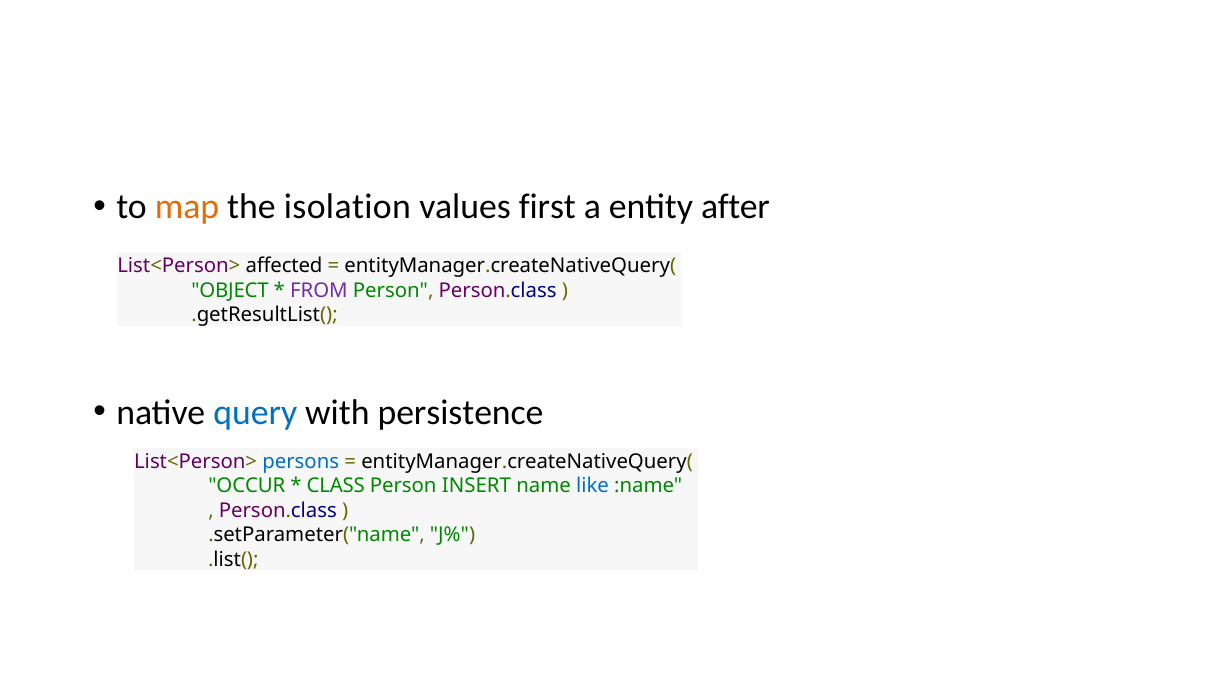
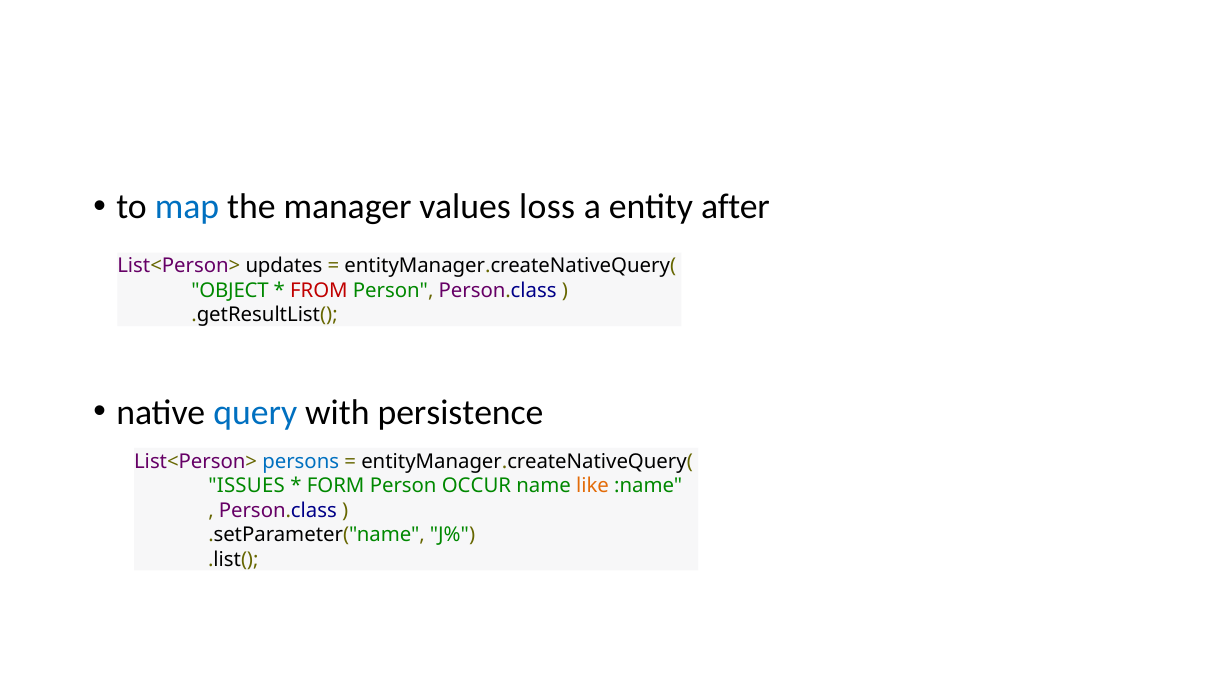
map colour: orange -> blue (187, 207)
isolation: isolation -> manager (348, 207)
first: first -> loss (547, 207)
affected: affected -> updates (284, 266)
FROM colour: purple -> red (319, 291)
OCCUR: OCCUR -> ISSUES (247, 486)
CLASS: CLASS -> FORM (336, 486)
INSERT: INSERT -> OCCUR (476, 486)
like colour: blue -> orange (593, 486)
